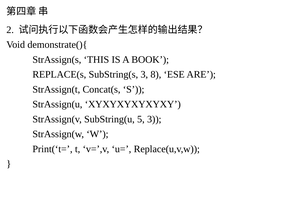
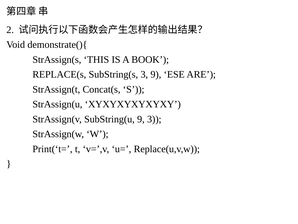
3 8: 8 -> 9 (156, 74)
SubString(u 5: 5 -> 9 (141, 119)
